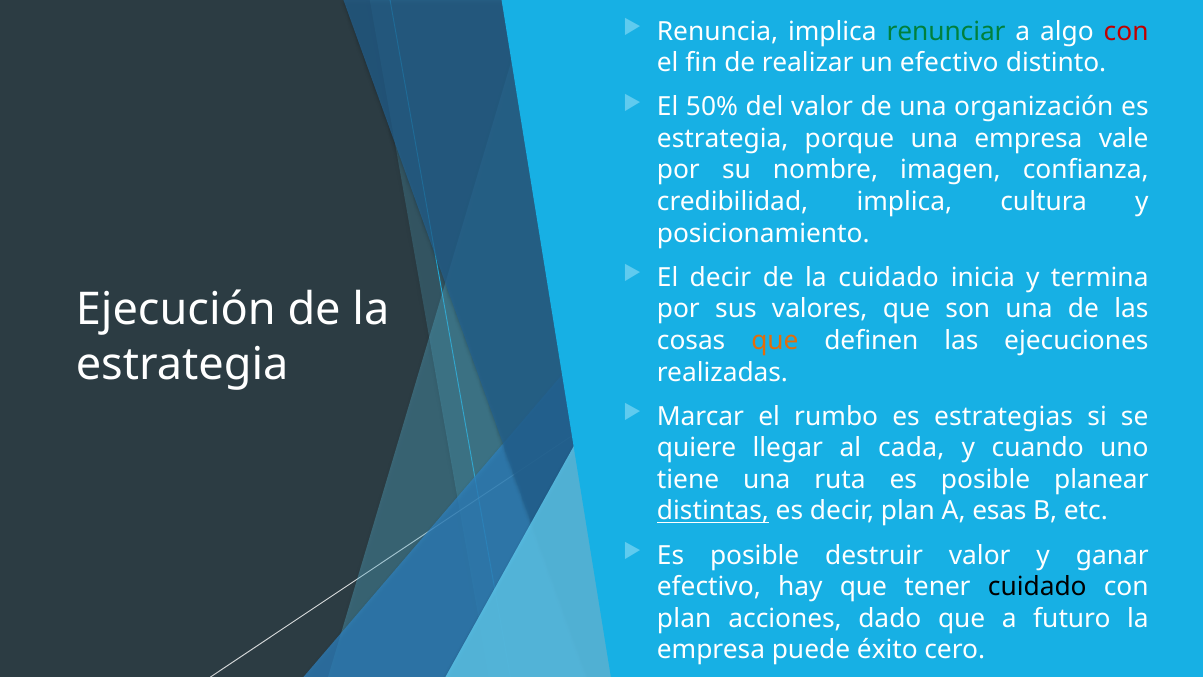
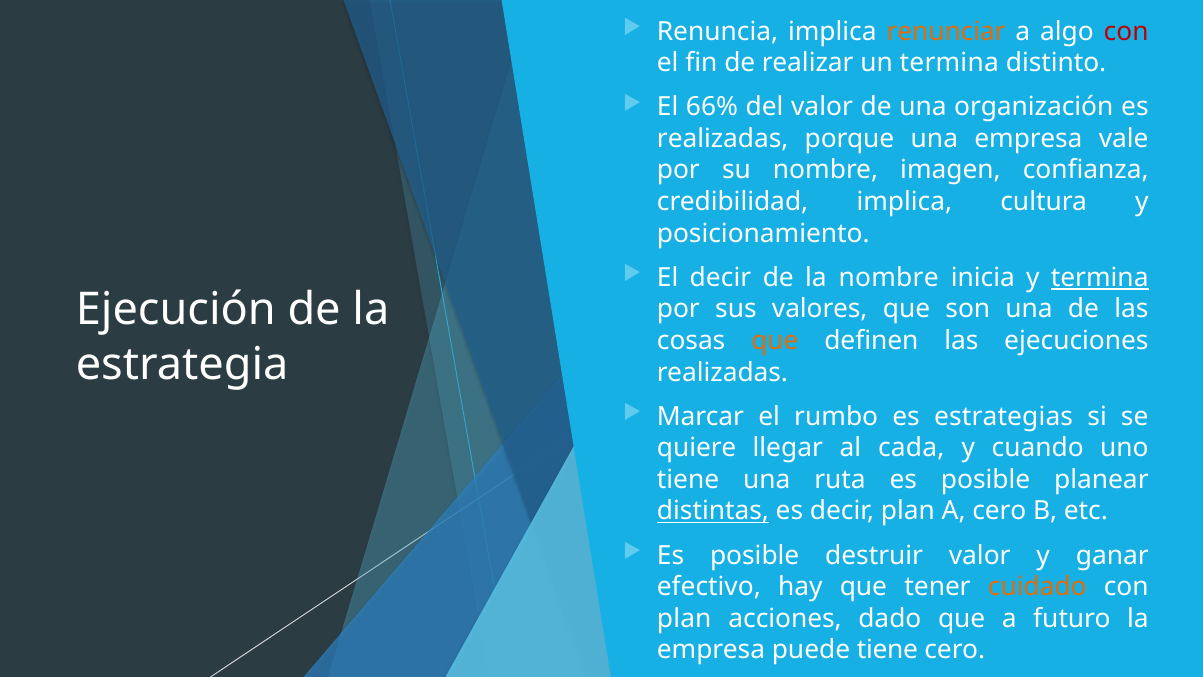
renunciar colour: green -> orange (946, 31)
un efectivo: efectivo -> termina (949, 63)
50%: 50% -> 66% (712, 107)
estrategia: estrategia -> realizadas (723, 139)
la cuidado: cuidado -> nombre (889, 277)
termina underline: none -> present (1100, 277)
A esas: esas -> cero (999, 511)
cuidado colour: black -> orange (1037, 587)
puede éxito: éxito -> tiene (887, 650)
